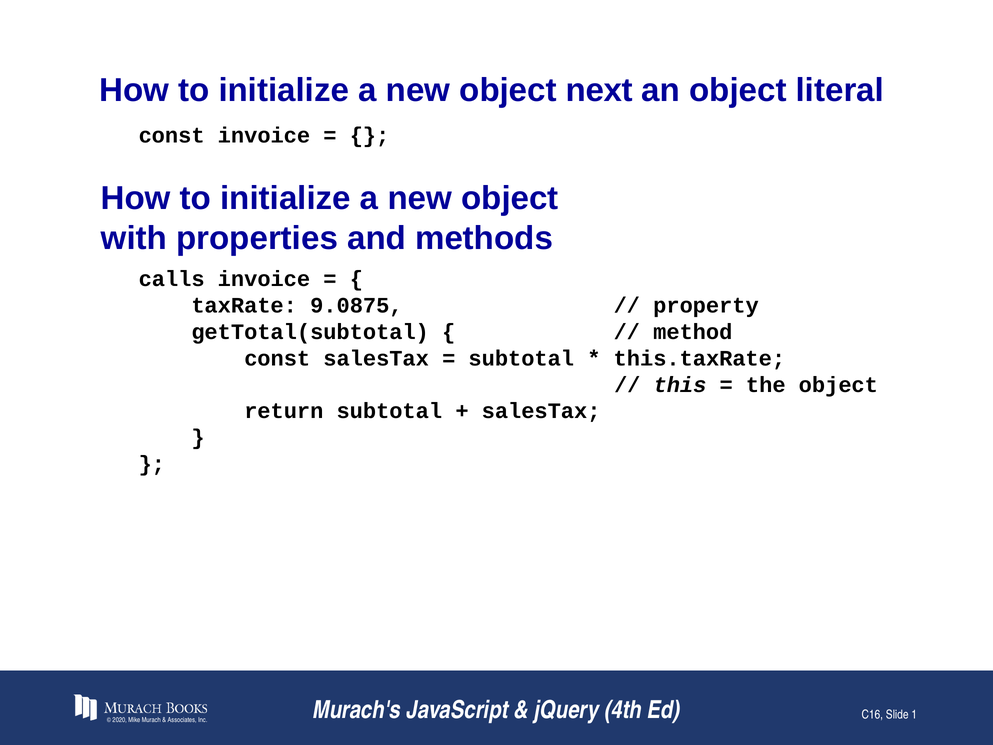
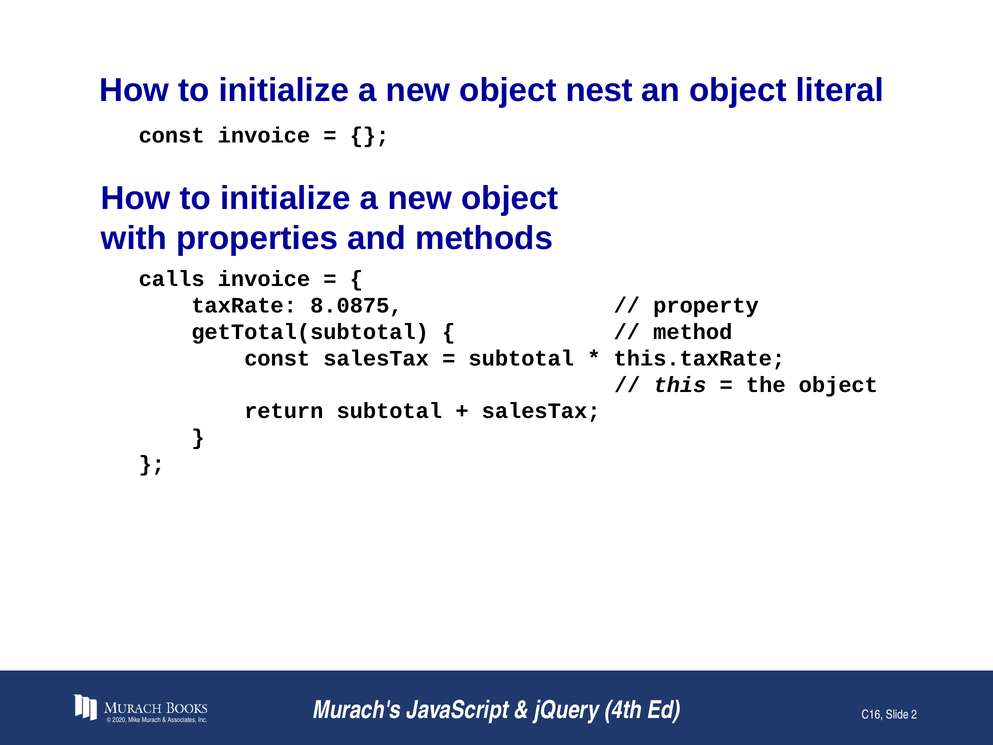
next: next -> nest (599, 90)
9.0875: 9.0875 -> 8.0875 (356, 305)
1: 1 -> 2 (914, 714)
